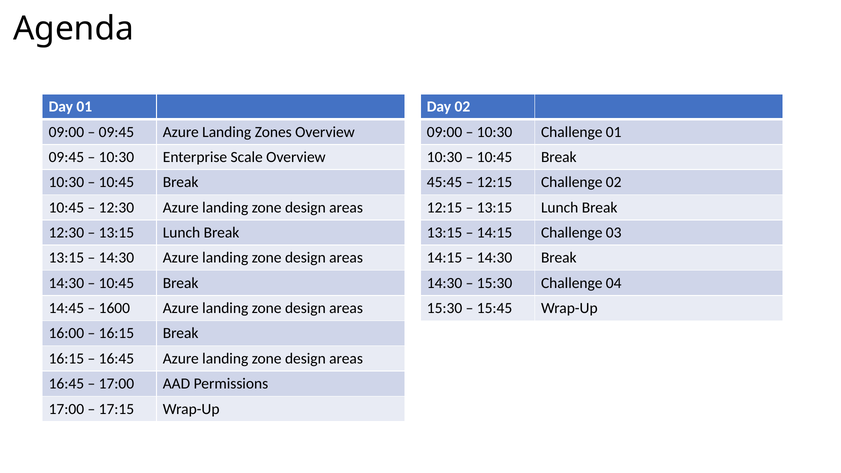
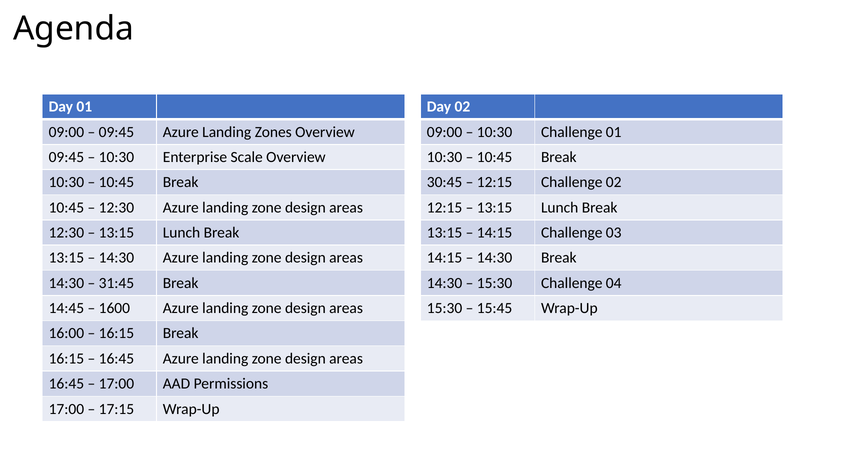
45:45: 45:45 -> 30:45 (445, 182)
10:45: 10:45 -> 31:45 (116, 283)
